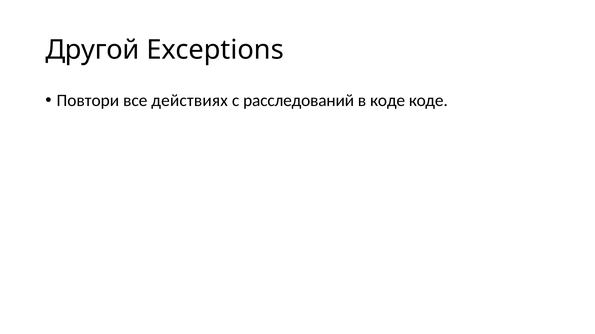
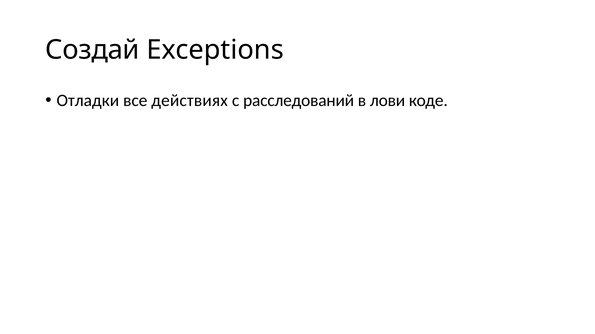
Другой: Другой -> Создай (92, 50)
Повтори: Повтори -> Отладки (88, 101)
в коде: коде -> лови (388, 101)
